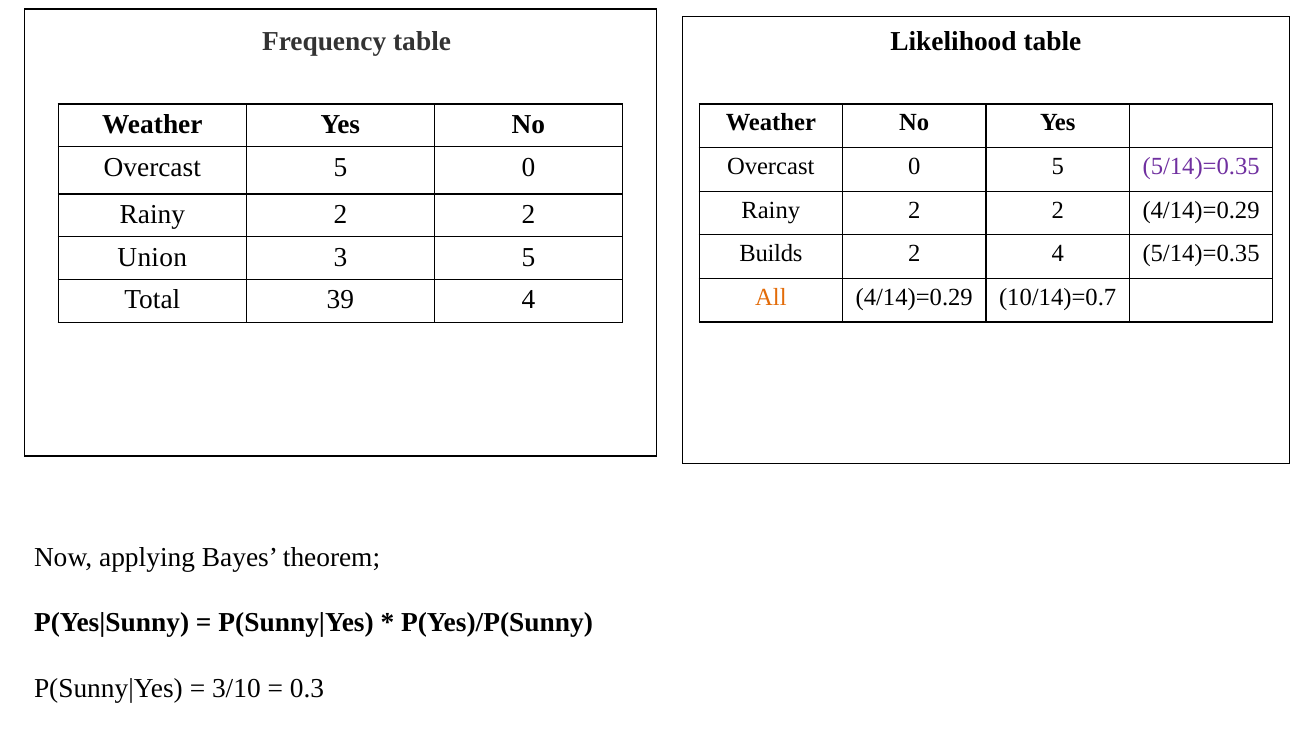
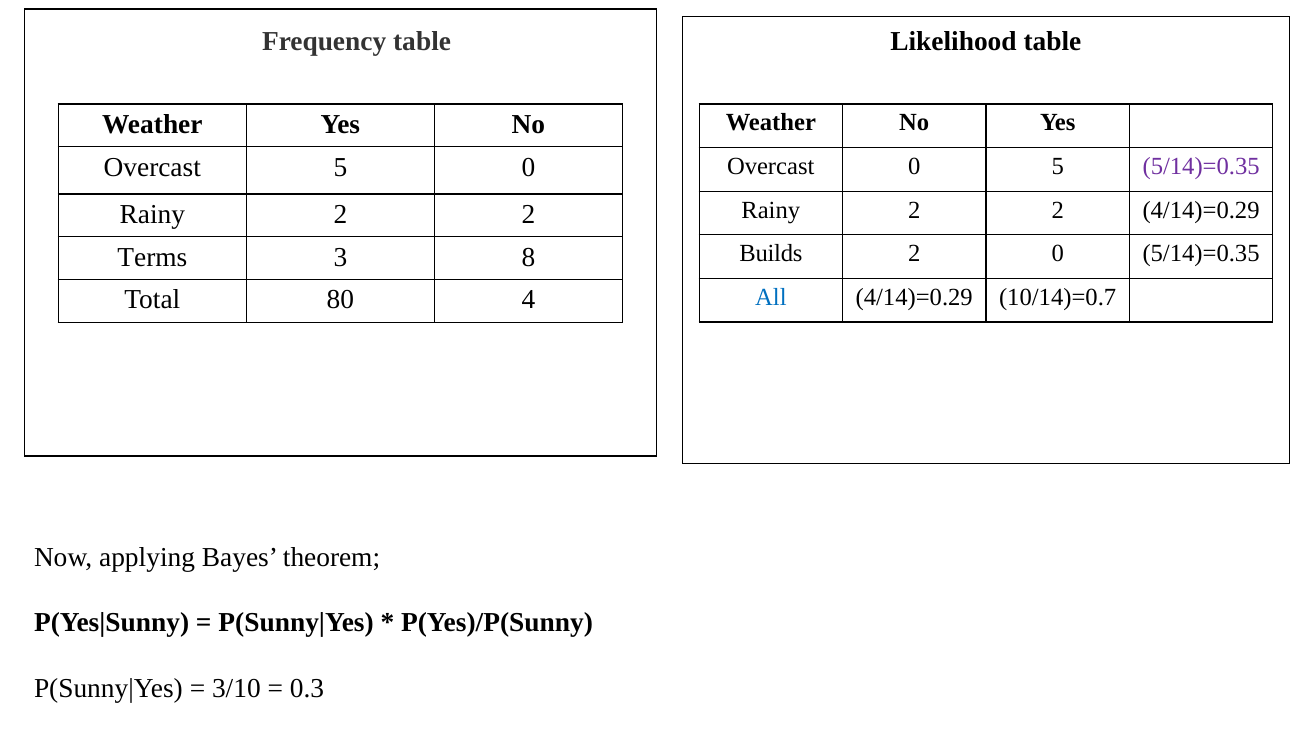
2 4: 4 -> 0 (1058, 254)
Union: Union -> Terms (152, 257)
3 5: 5 -> 8 (528, 257)
All colour: orange -> blue (771, 297)
39: 39 -> 80 (340, 300)
